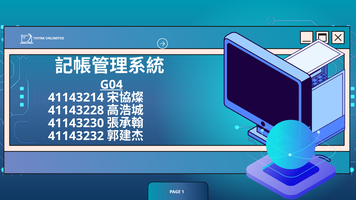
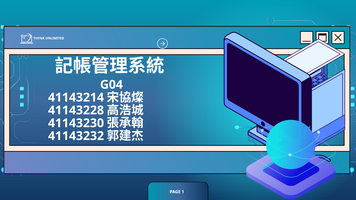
G04 underline: present -> none (111, 85)
